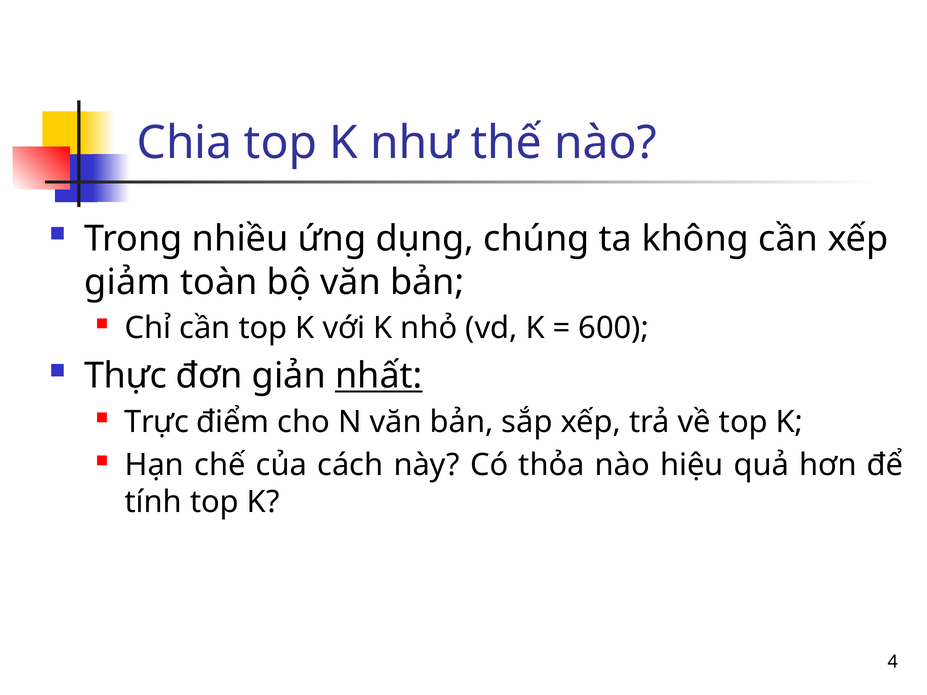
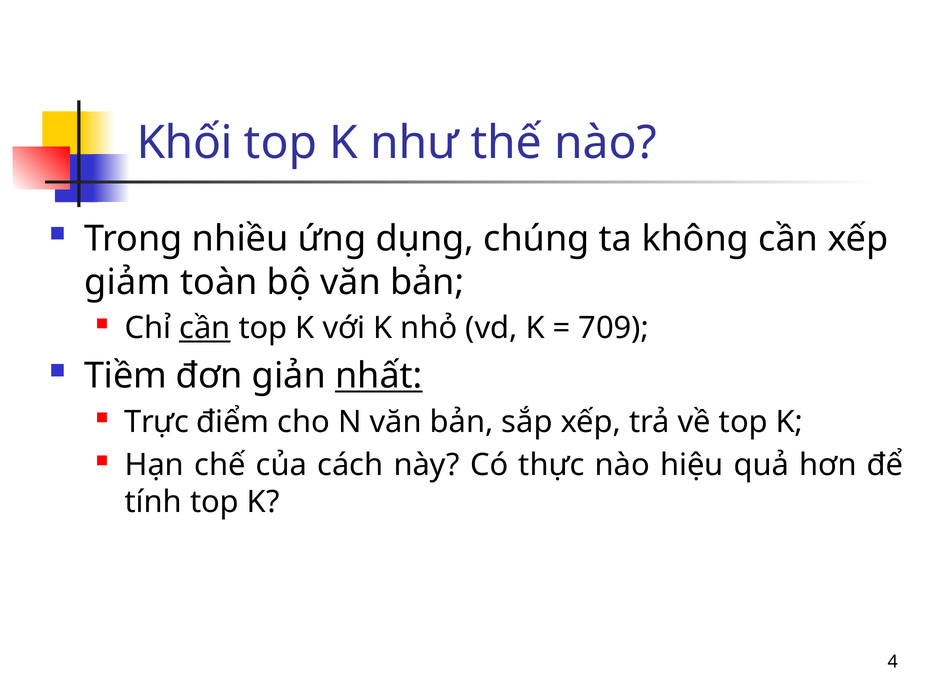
Chia: Chia -> Khối (185, 143)
cần underline: none -> present (205, 328)
600: 600 -> 709 (614, 328)
Thực: Thực -> Tiềm (125, 376)
thỏa: thỏa -> thực (551, 465)
